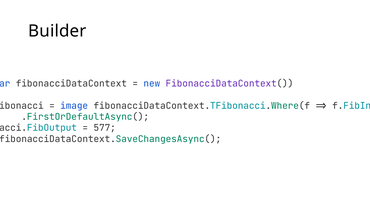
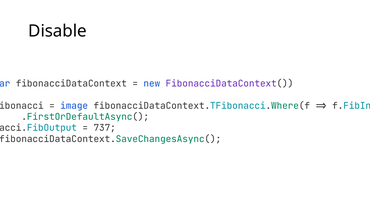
Builder: Builder -> Disable (57, 31)
577: 577 -> 737 (105, 128)
